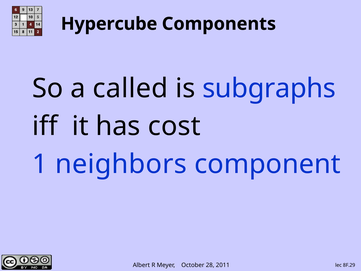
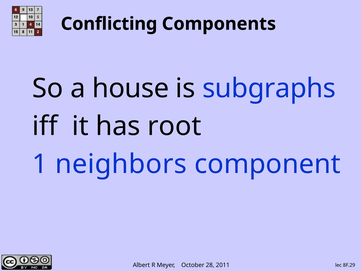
Hypercube: Hypercube -> Conflicting (109, 24)
called: called -> house (131, 88)
cost: cost -> root (174, 126)
